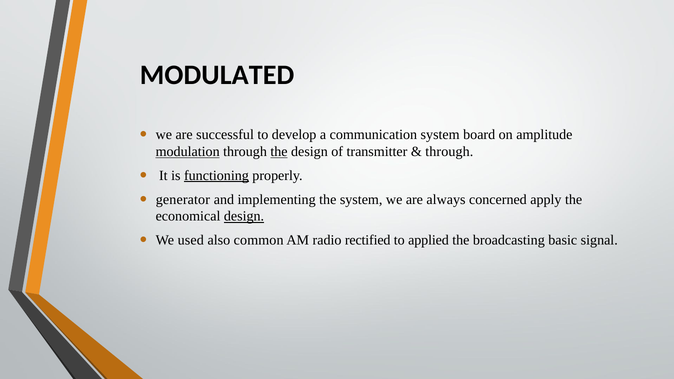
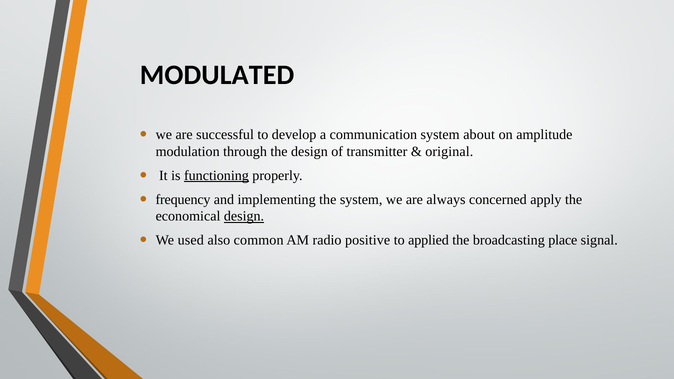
board: board -> about (479, 135)
modulation underline: present -> none (188, 152)
the underline: present -> none (279, 152)
through: through -> original (449, 152)
generator: generator -> frequency (183, 200)
rectified: rectified -> positive (368, 240)
basic: basic -> place (563, 240)
